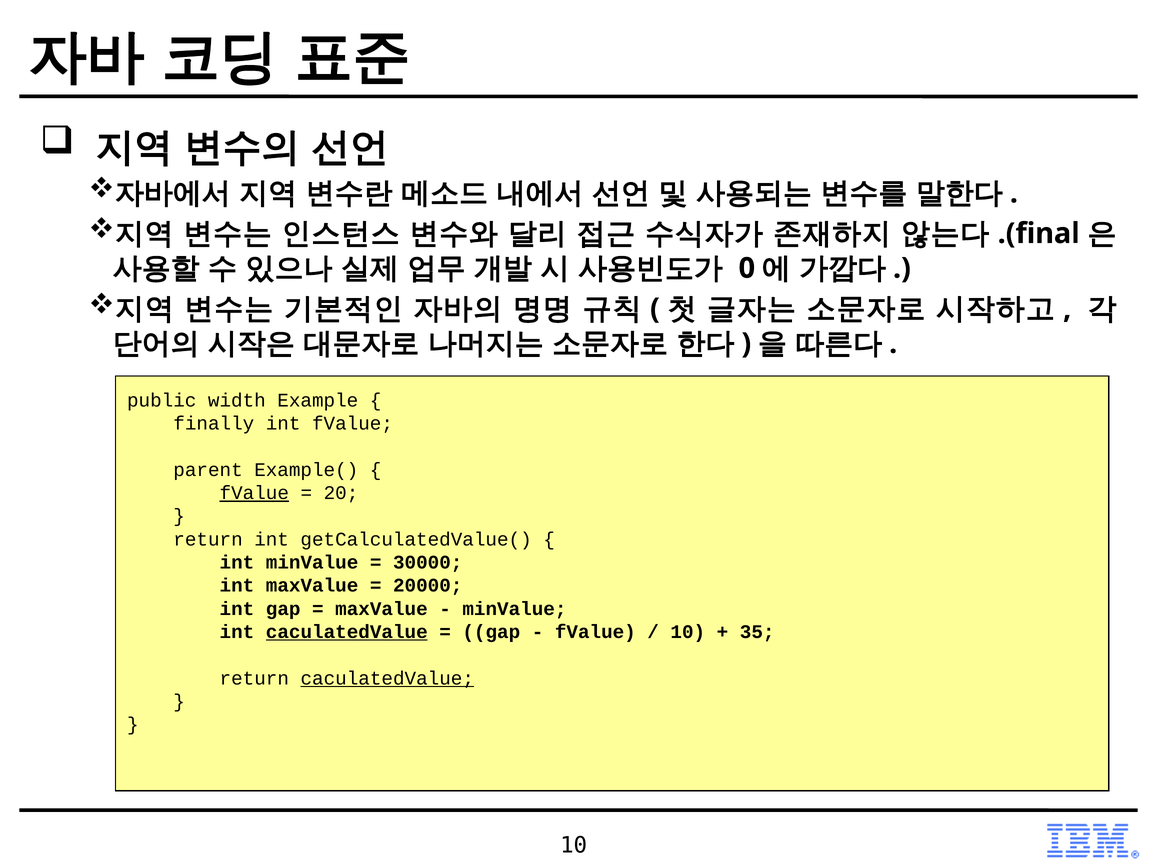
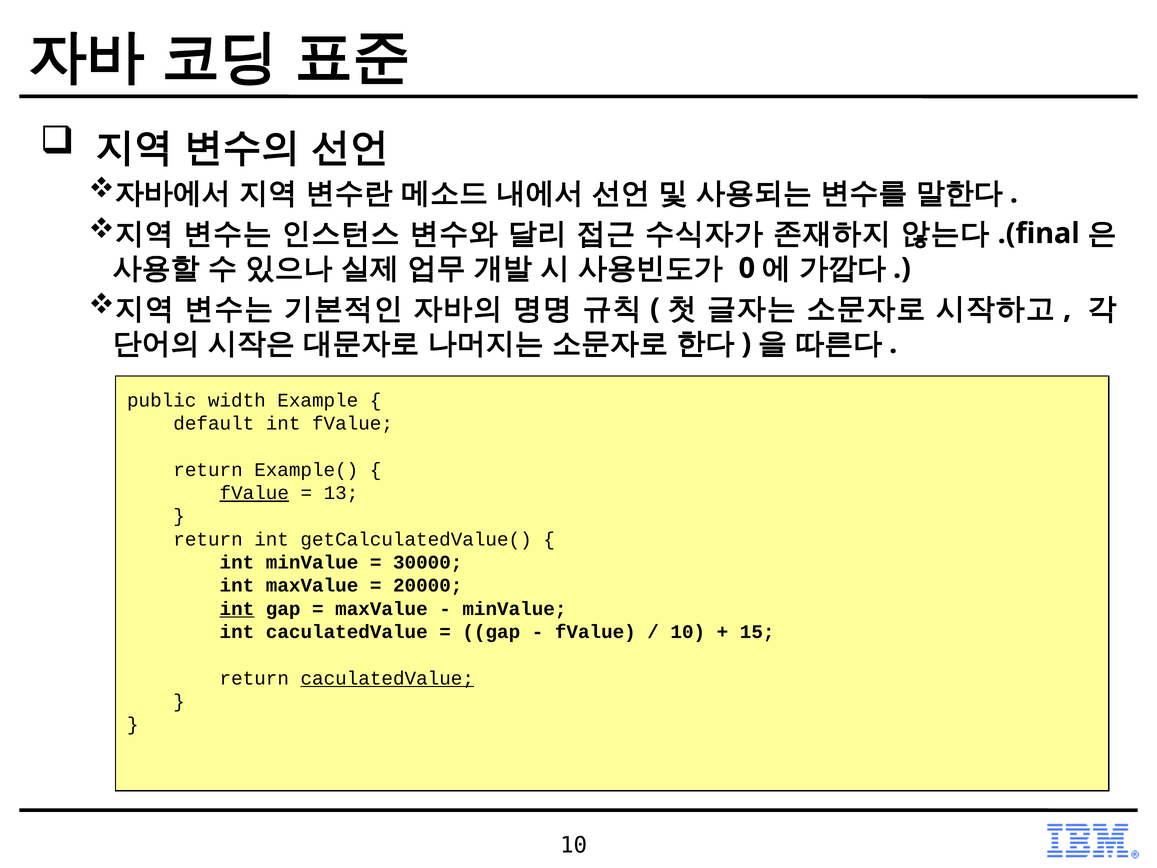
finally: finally -> default (214, 423)
parent: parent -> return (208, 470)
20: 20 -> 13 (341, 493)
int underline: none -> present (237, 609)
caculatedValue underline: present -> none (347, 632)
35: 35 -> 15 (757, 632)
